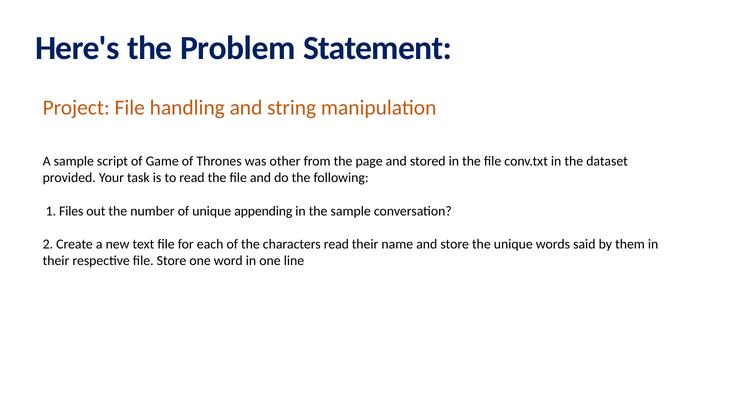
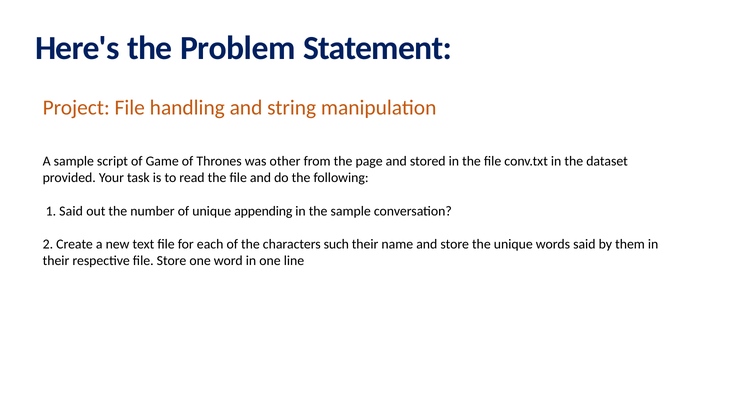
1 Files: Files -> Said (71, 211)
characters read: read -> such (336, 244)
